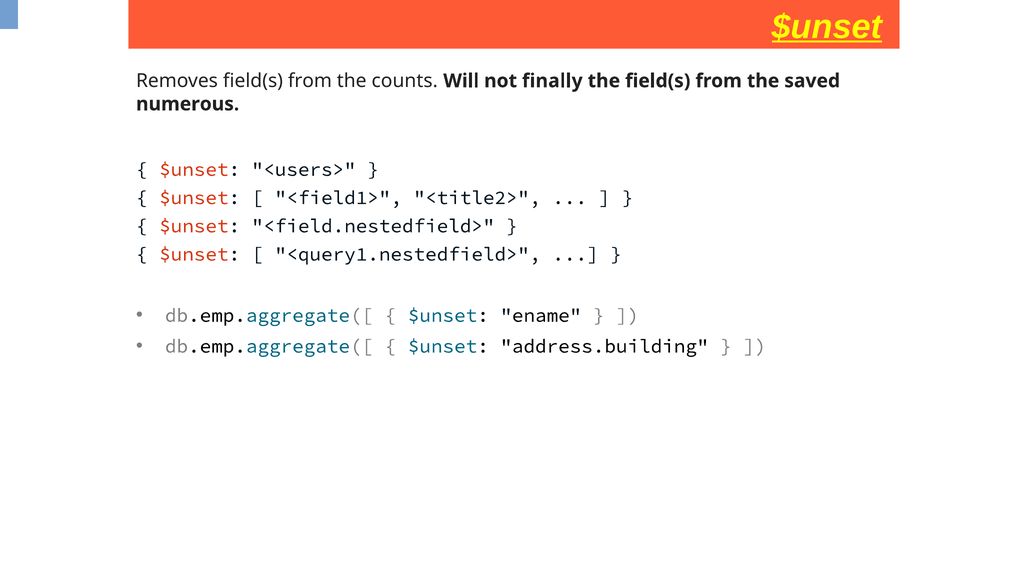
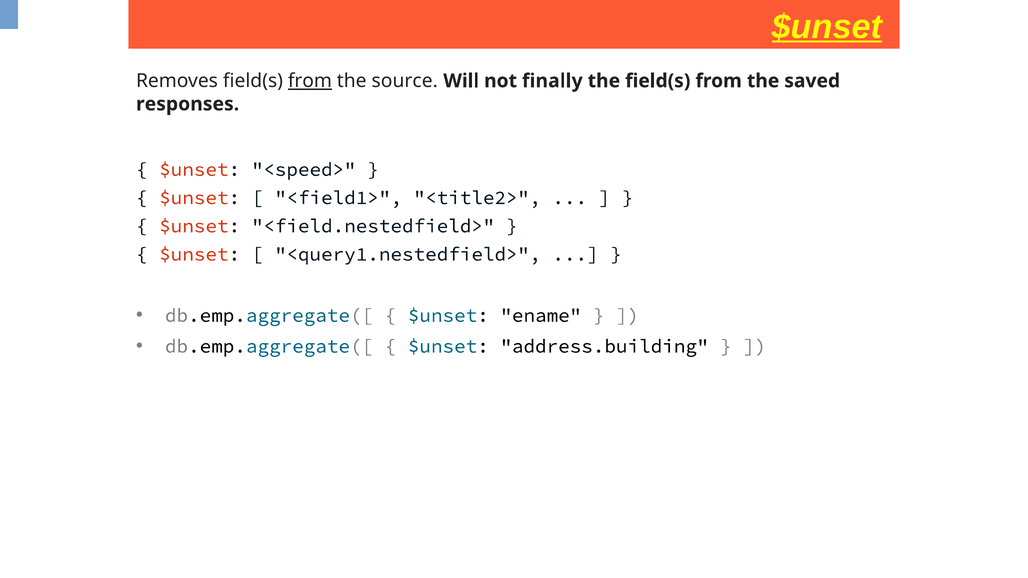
from underline: none -> present (310, 81)
counts: counts -> source (405, 81)
numerous: numerous -> responses (188, 104)
<users>: <users> -> <speed> (304, 170)
